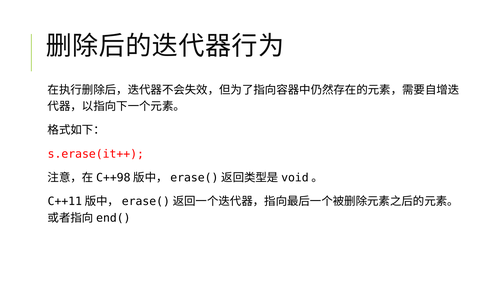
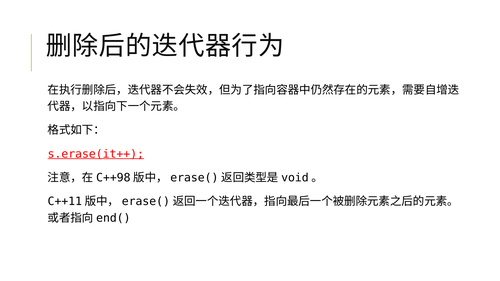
s.erase(it++ underline: none -> present (96, 154)
